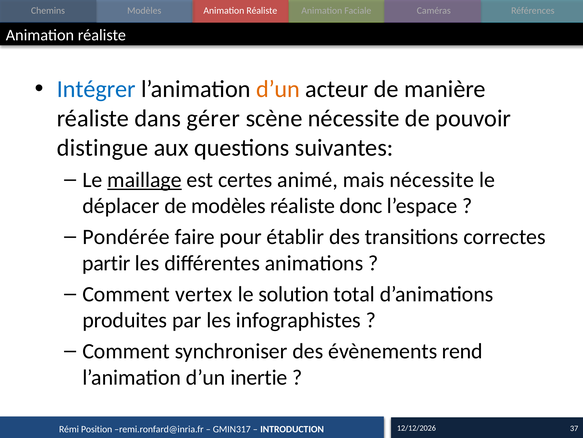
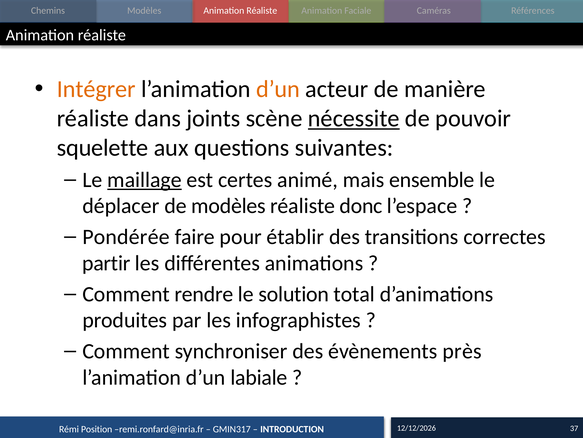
Intégrer colour: blue -> orange (96, 89)
gérer: gérer -> joints (213, 118)
nécessite underline: none -> present (354, 118)
distingue: distingue -> squelette (103, 147)
mais nécessite: nécessite -> ensemble (432, 179)
vertex: vertex -> rendre (204, 294)
rend: rend -> près (462, 351)
inertie: inertie -> labiale (259, 377)
